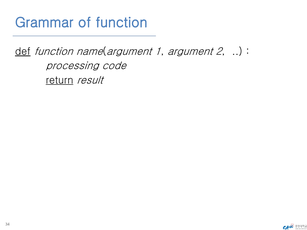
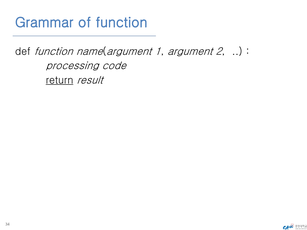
def underline: present -> none (23, 52)
